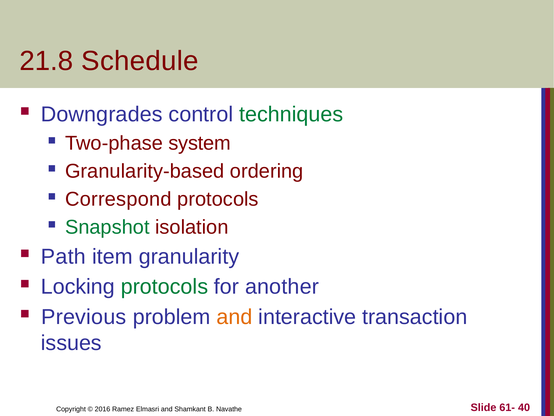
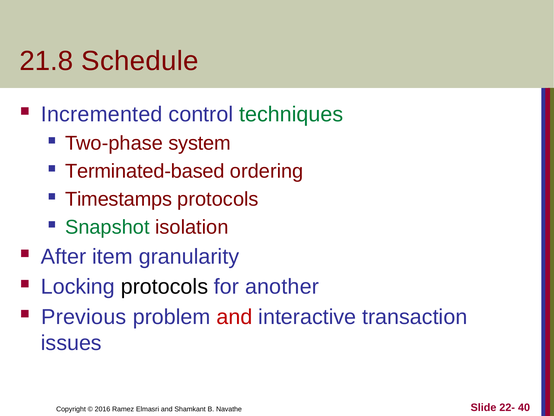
Downgrades: Downgrades -> Incremented (102, 114)
Granularity-based: Granularity-based -> Terminated-based (145, 171)
Correspond: Correspond -> Timestamps (119, 199)
Path: Path -> After (64, 256)
protocols colour: green -> black (164, 286)
and colour: orange -> red (234, 317)
61-: 61- -> 22- (507, 407)
